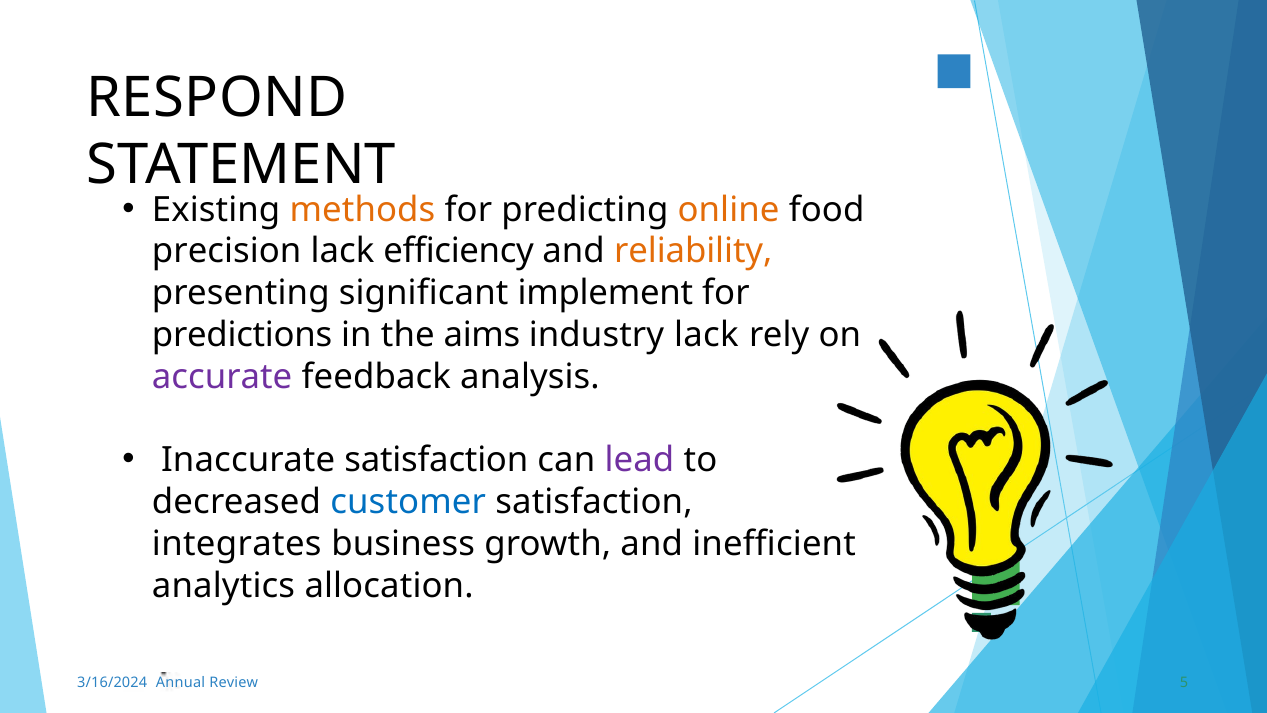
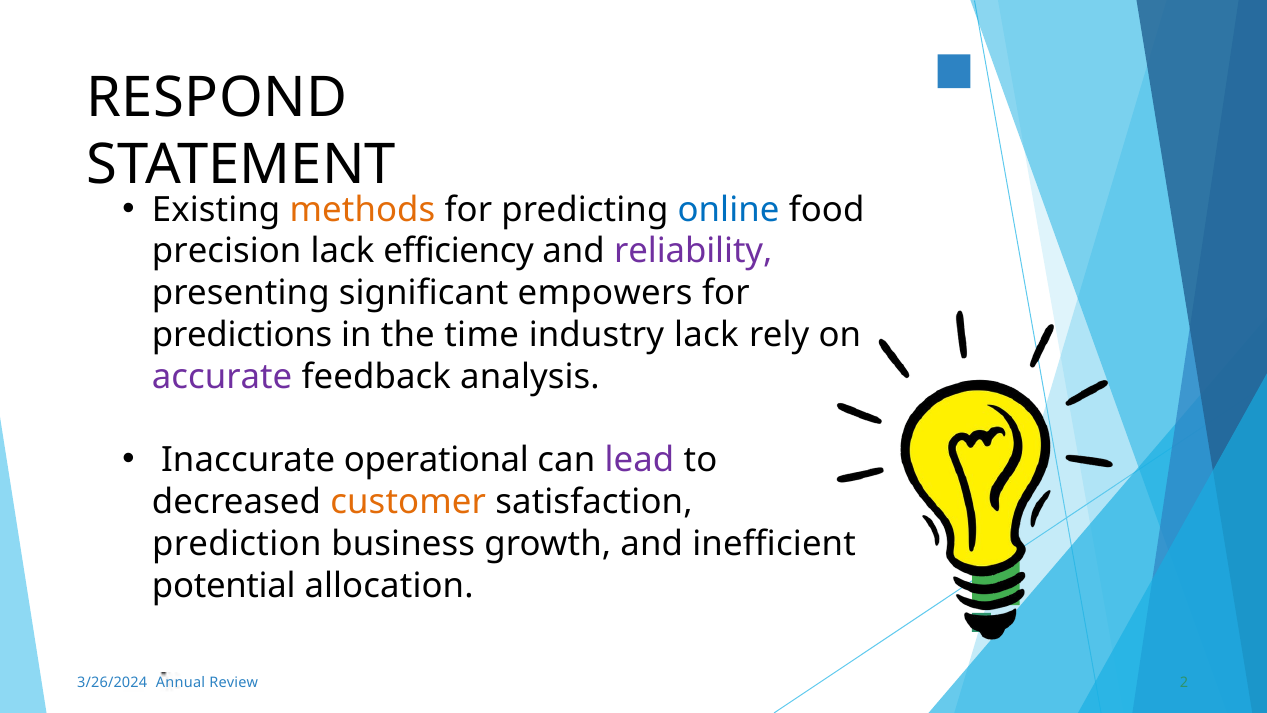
online colour: orange -> blue (729, 209)
reliability colour: orange -> purple (693, 251)
implement: implement -> empowers (605, 293)
aims: aims -> time (482, 335)
Inaccurate satisfaction: satisfaction -> operational (436, 460)
customer colour: blue -> orange (408, 502)
integrates: integrates -> prediction (237, 544)
analytics: analytics -> potential (224, 585)
3/16/2024: 3/16/2024 -> 3/26/2024 (112, 682)
5: 5 -> 2 (1184, 682)
